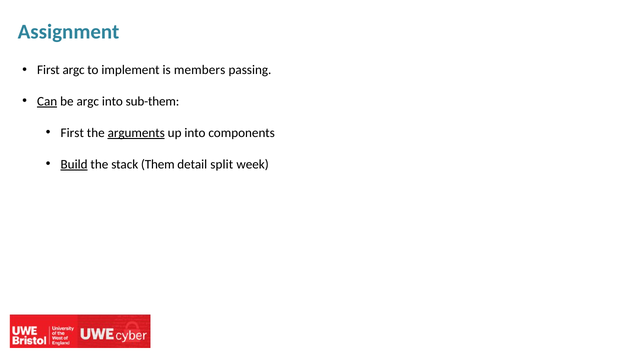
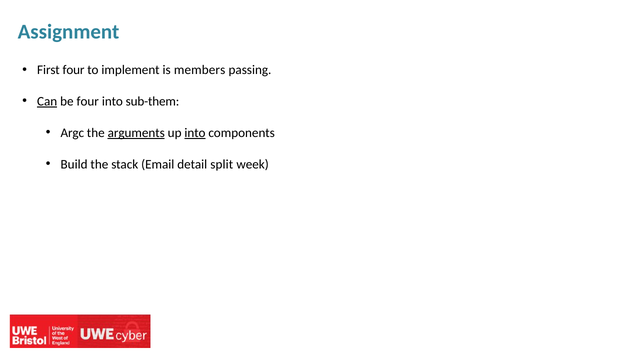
First argc: argc -> four (74, 70)
be argc: argc -> four (88, 101)
First: First -> Argc (72, 133)
into underline: none -> present (195, 133)
Build underline: present -> none (74, 164)
Them: Them -> Email (158, 164)
